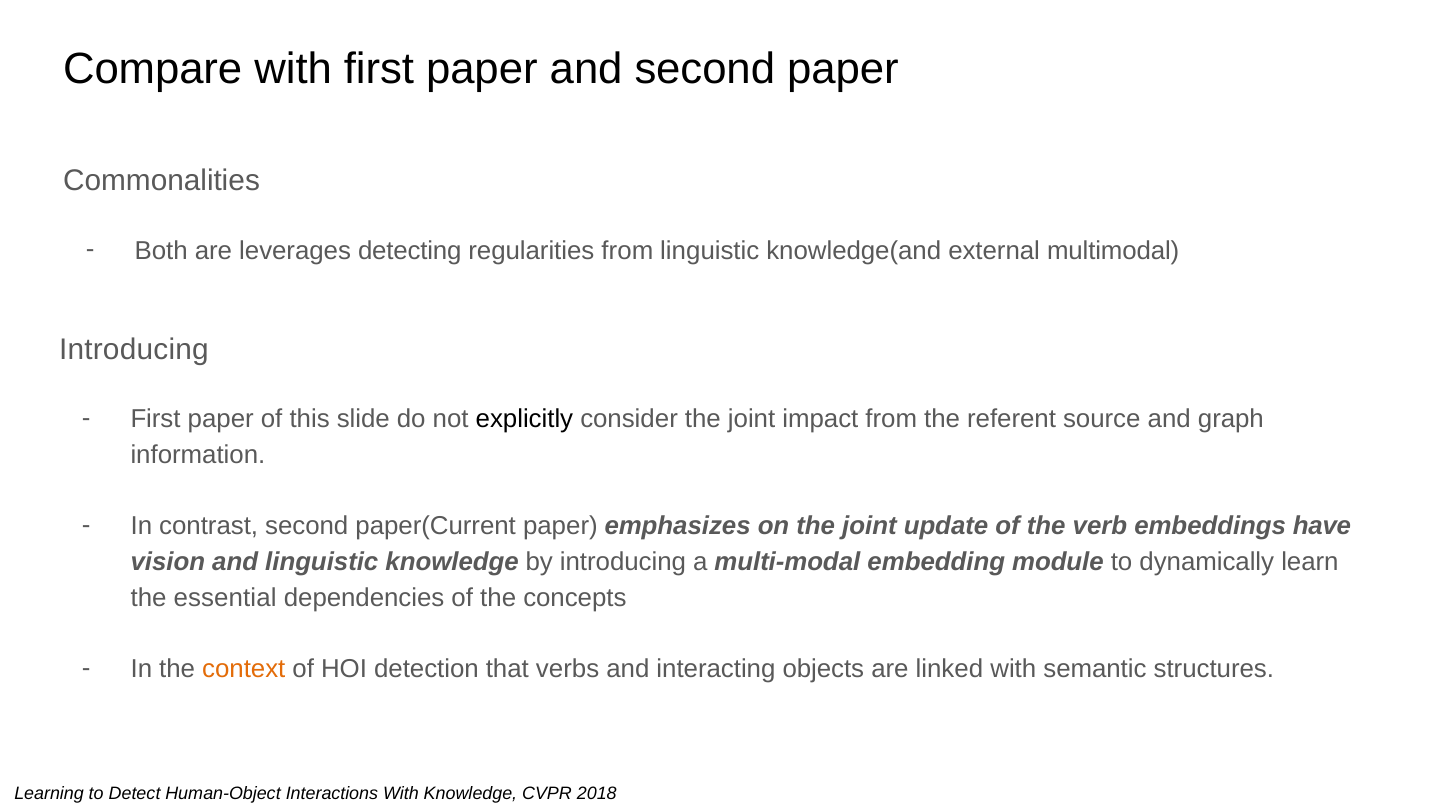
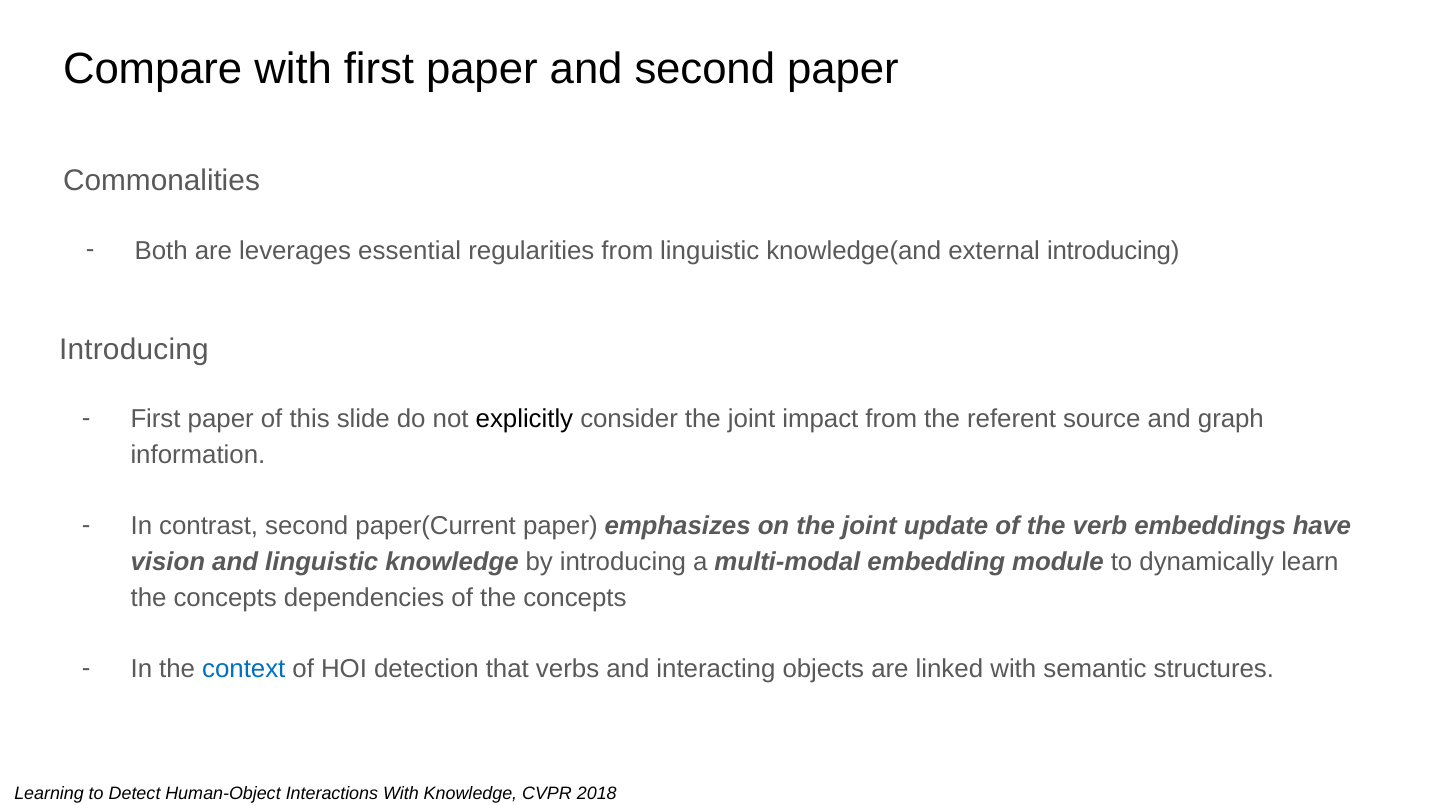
detecting: detecting -> essential (410, 251)
external multimodal: multimodal -> introducing (1113, 251)
essential: essential -> concepts (225, 598)
context colour: orange -> blue (244, 669)
